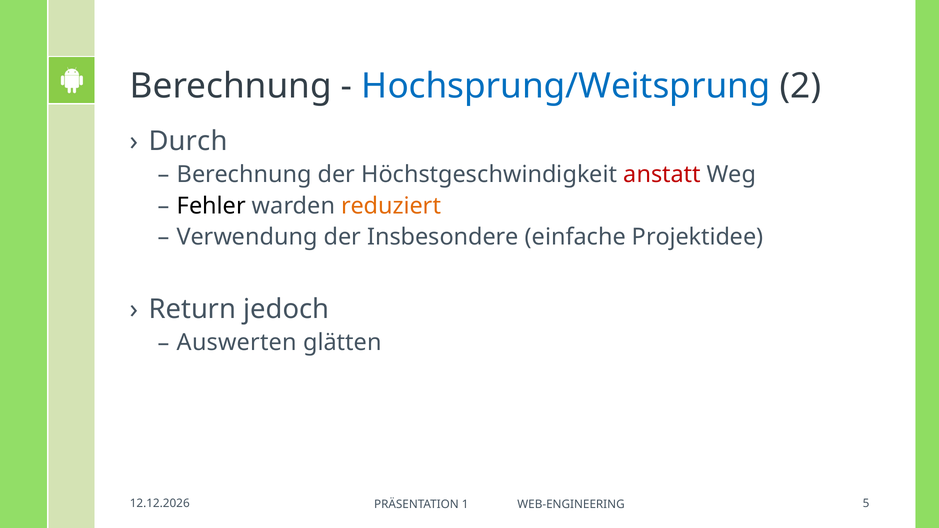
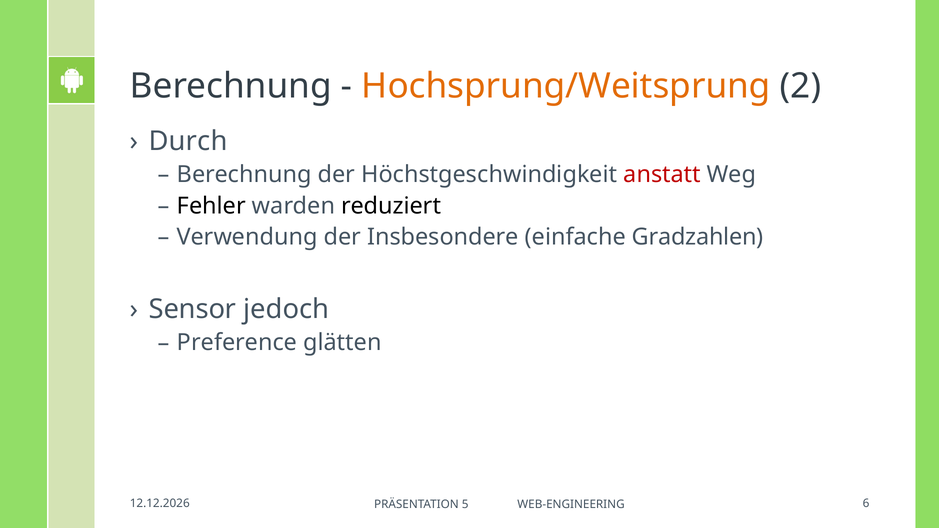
Hochsprung/Weitsprung colour: blue -> orange (566, 86)
reduziert colour: orange -> black (391, 206)
Projektidee: Projektidee -> Gradzahlen (698, 237)
Return: Return -> Sensor (193, 310)
Auswerten: Auswerten -> Preference (237, 343)
1: 1 -> 5 (465, 505)
5: 5 -> 6 (866, 504)
